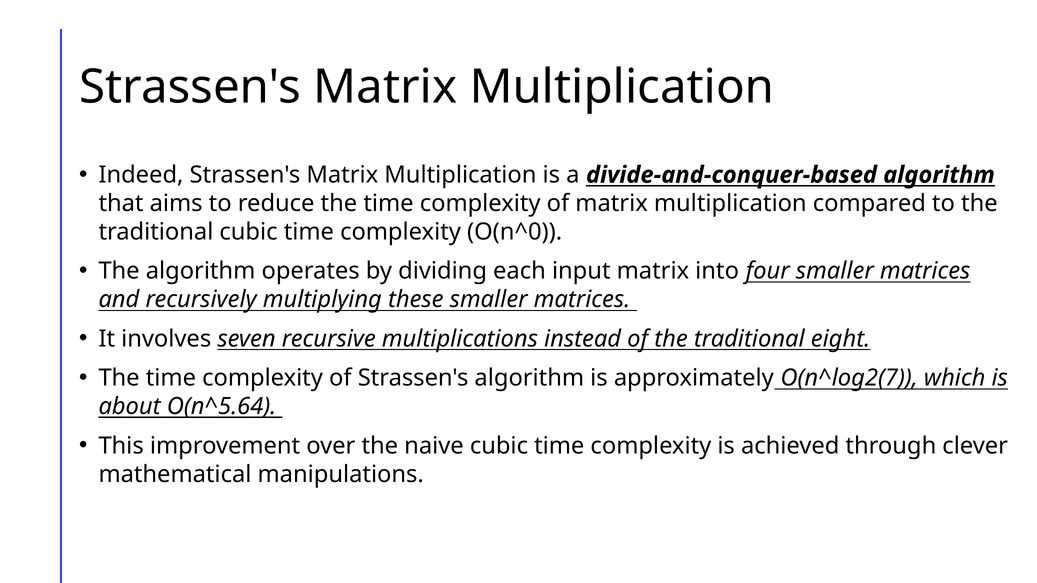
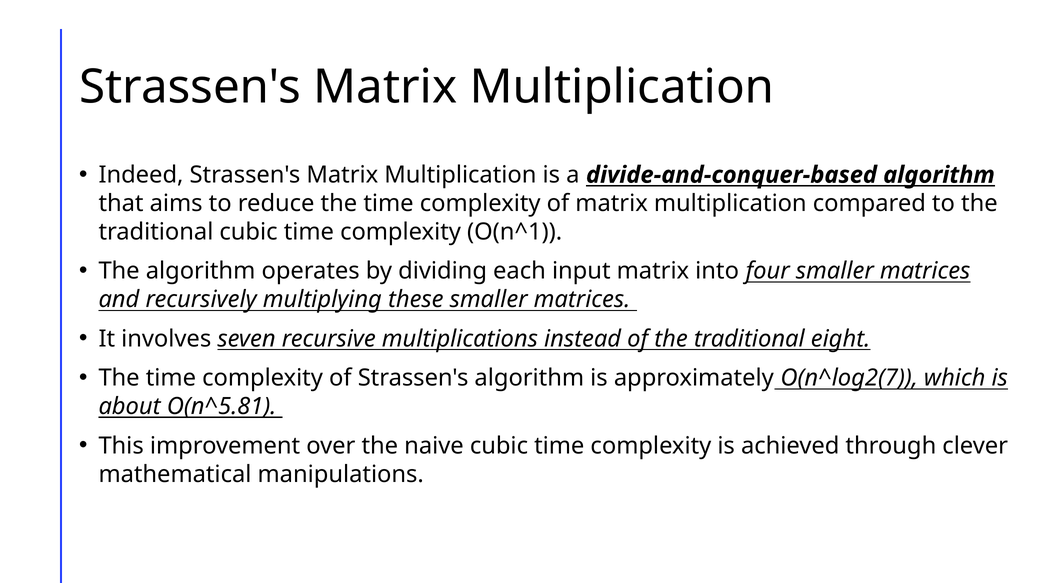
O(n^0: O(n^0 -> O(n^1 (515, 232)
O(n^5.64: O(n^5.64 -> O(n^5.81 (222, 407)
